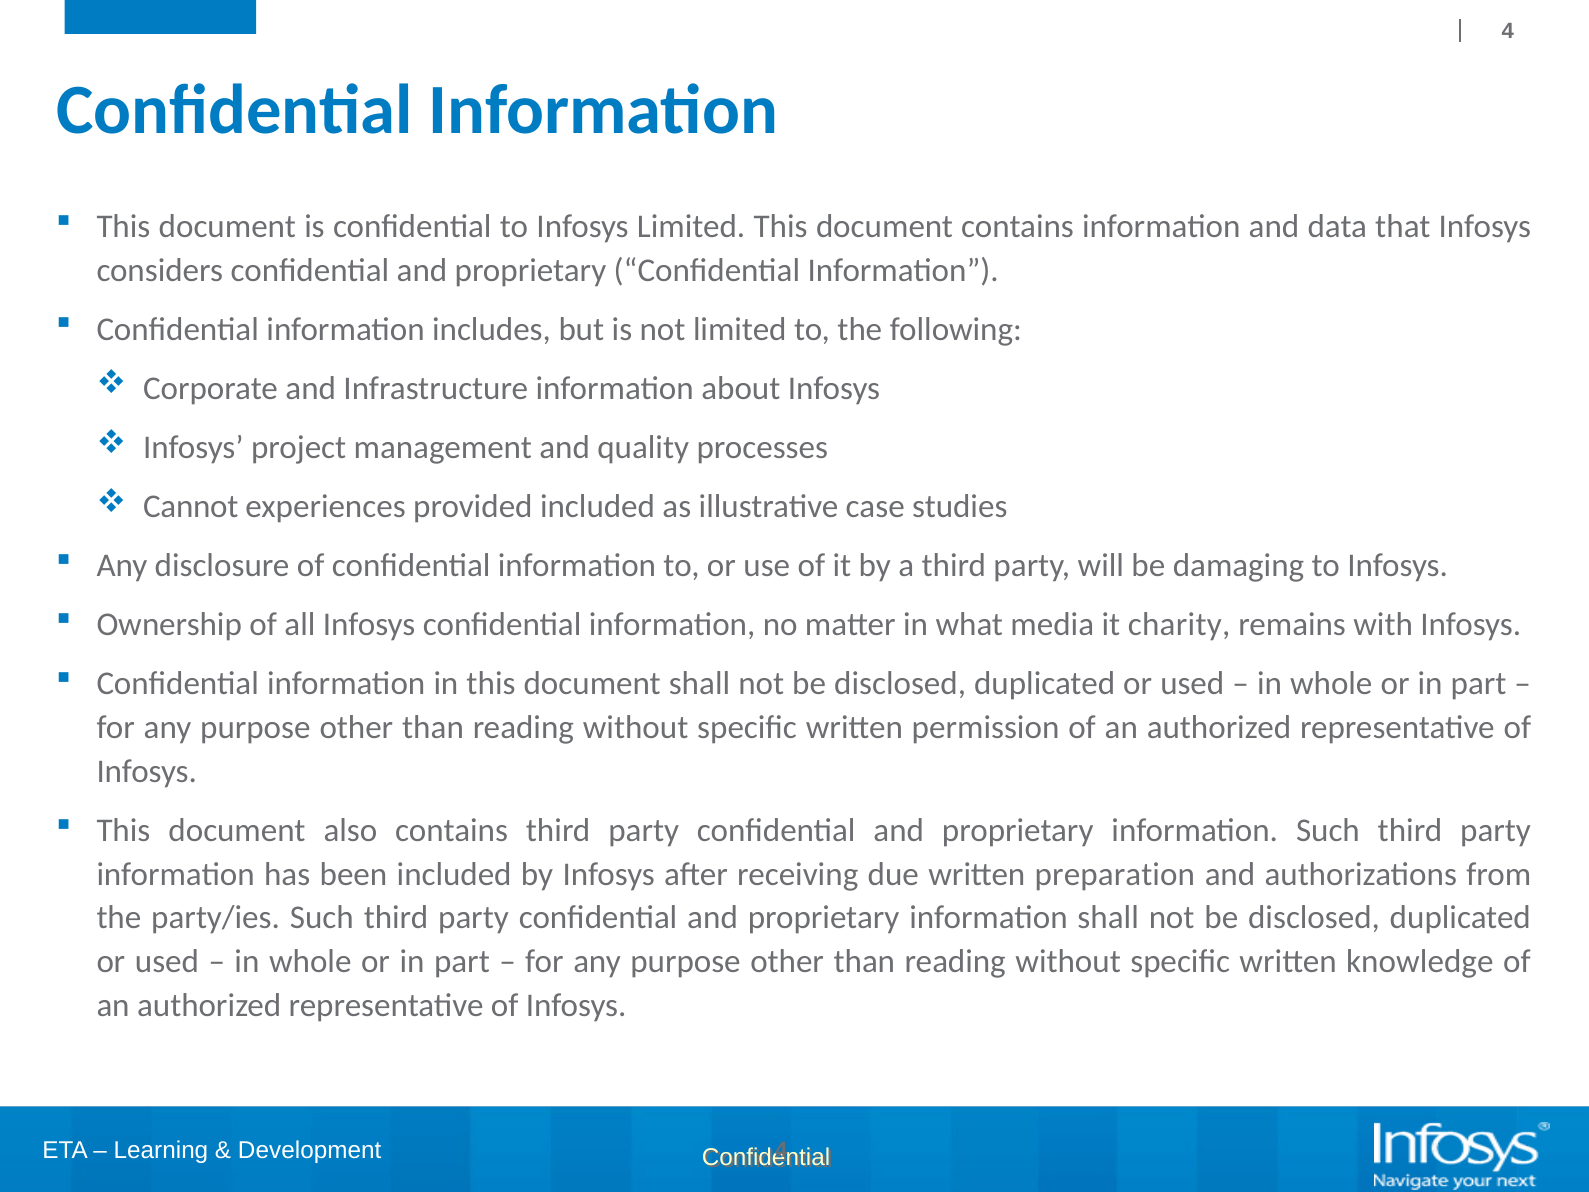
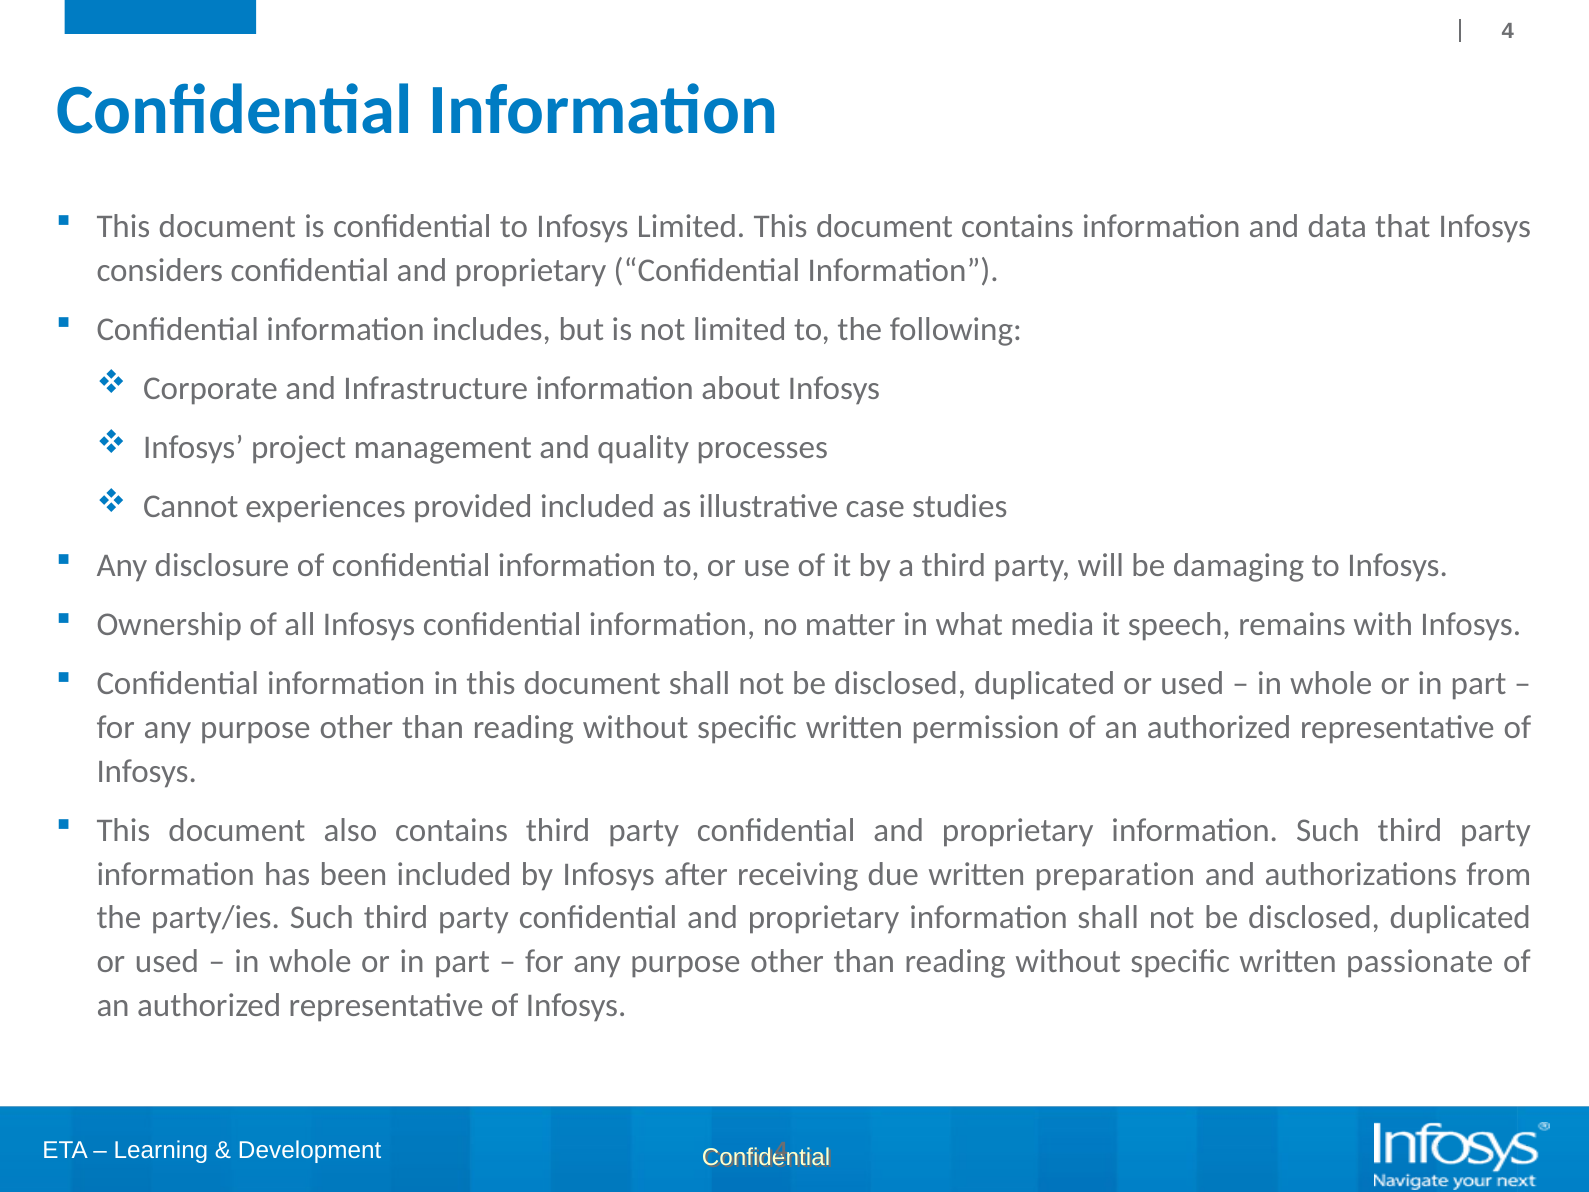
charity: charity -> speech (1179, 625)
knowledge: knowledge -> passionate (1420, 961)
